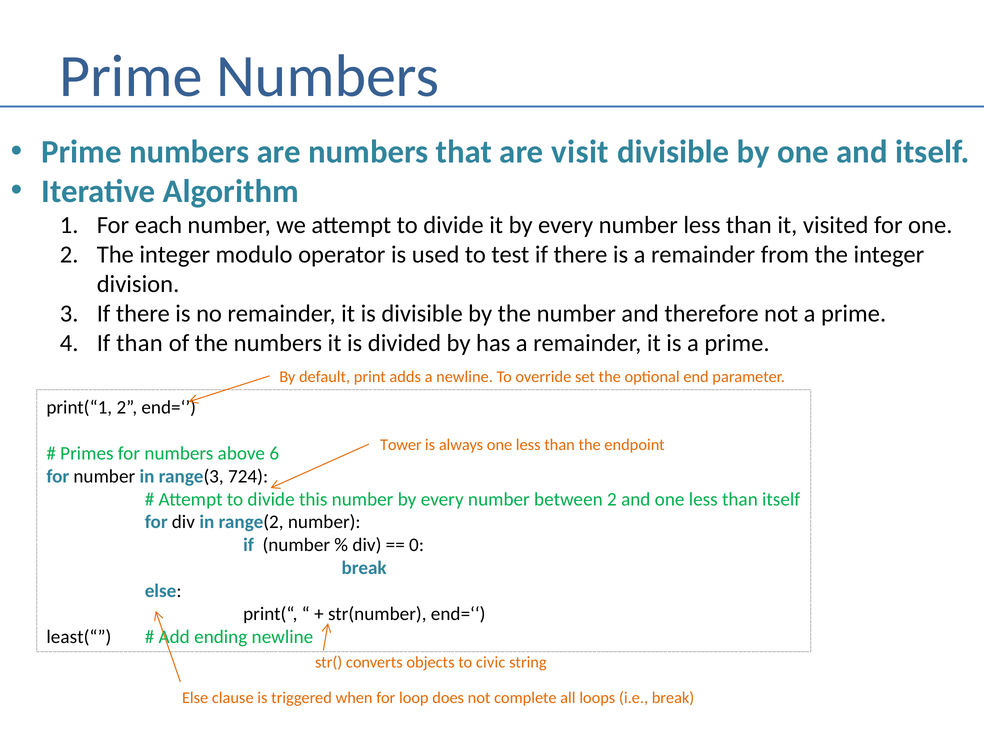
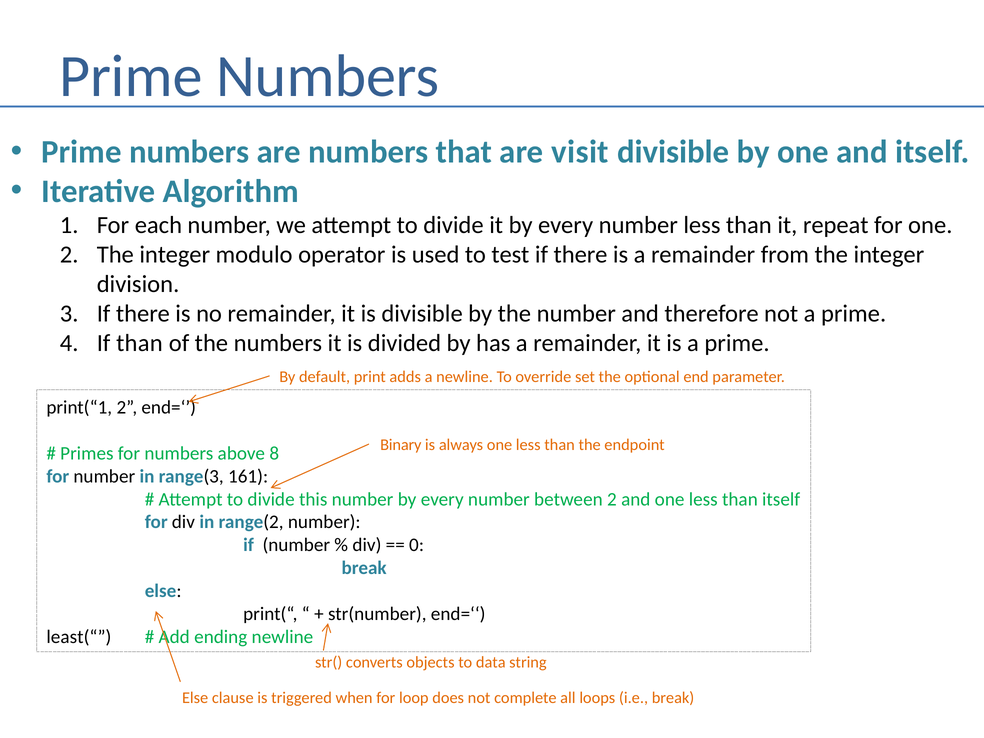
visited: visited -> repeat (836, 225)
Tower: Tower -> Binary (401, 445)
6: 6 -> 8 (274, 453)
724: 724 -> 161 (248, 476)
civic: civic -> data (491, 662)
